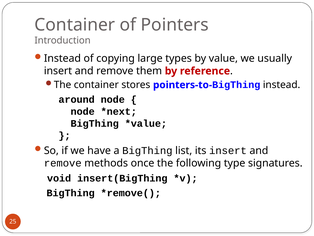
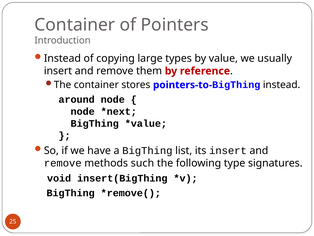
once: once -> such (142, 163)
